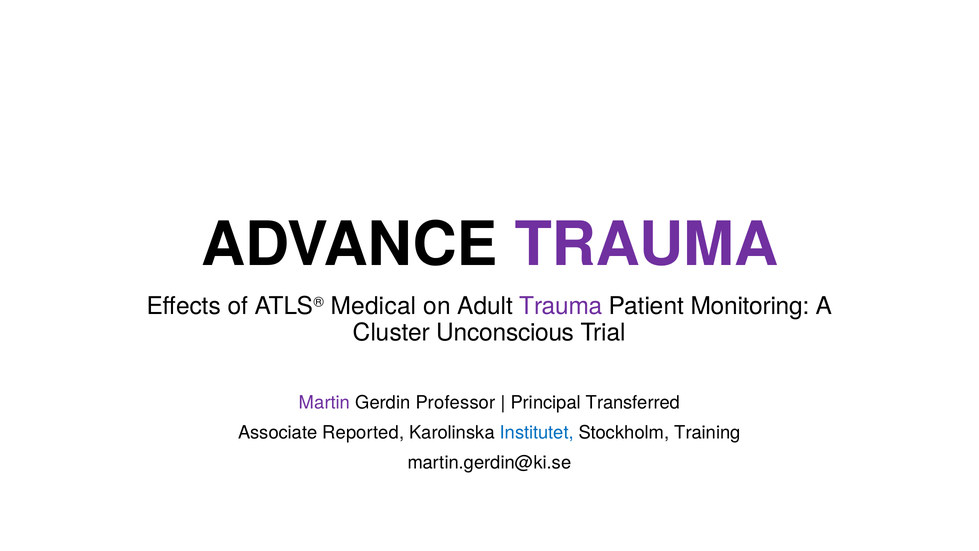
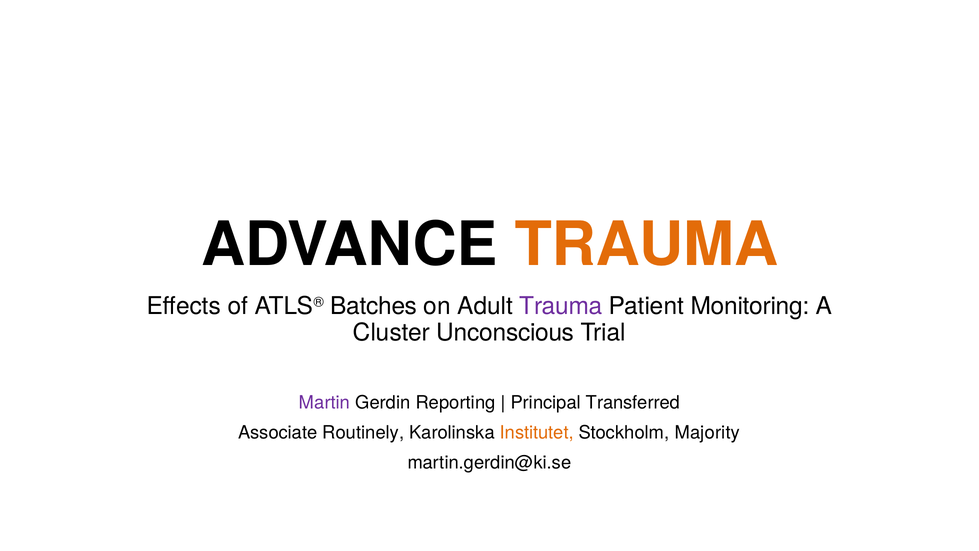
TRAUMA colour: purple -> orange (646, 245)
Medical: Medical -> Batches (374, 306)
Professor: Professor -> Reporting (456, 402)
Reported: Reported -> Routinely (363, 432)
Institutet colour: blue -> orange (537, 432)
Training: Training -> Majority (707, 432)
